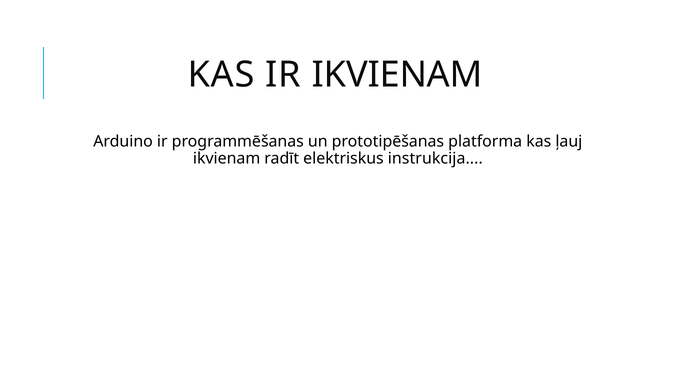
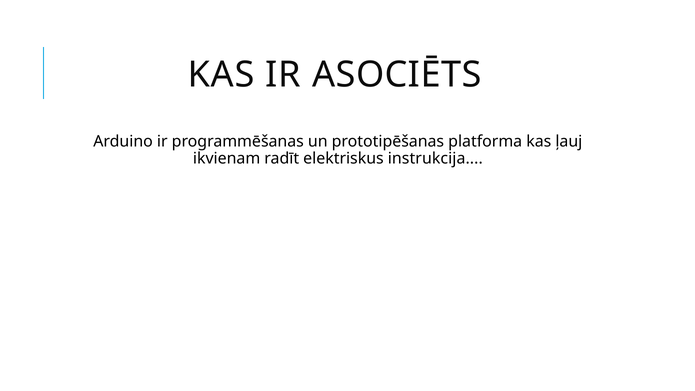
IR IKVIENAM: IKVIENAM -> ASOCIĒTS (397, 75)
